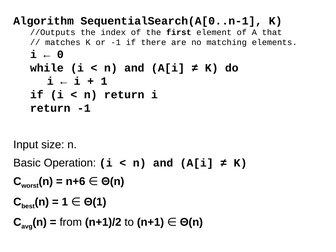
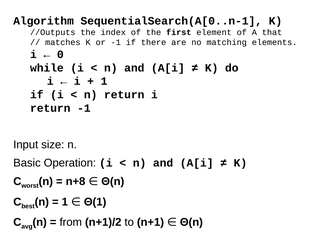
n+6: n+6 -> n+8 (76, 181)
